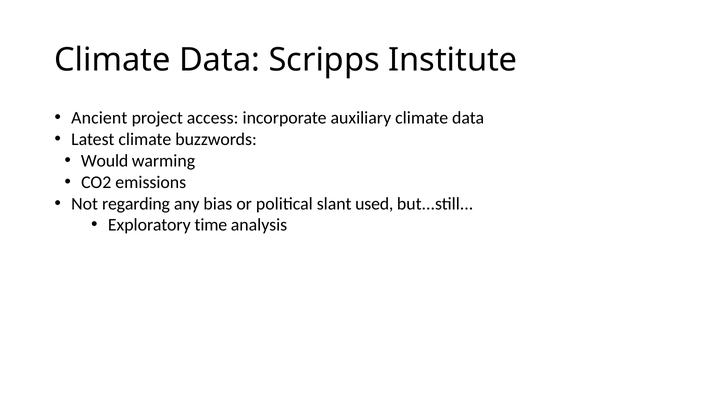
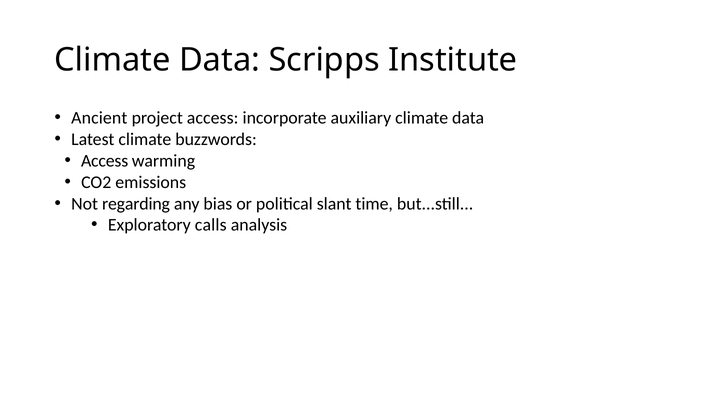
Would: Would -> Access (105, 161)
used: used -> time (374, 203)
time: time -> calls (211, 225)
